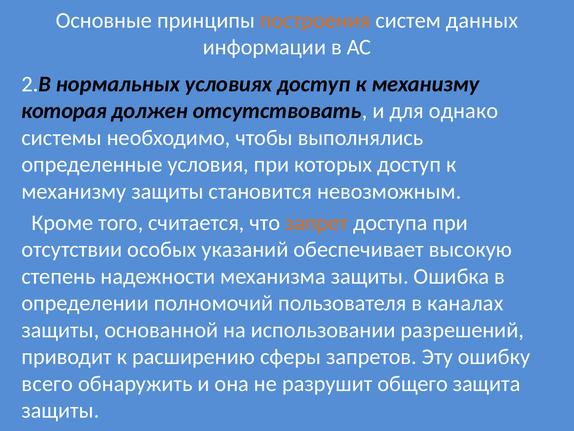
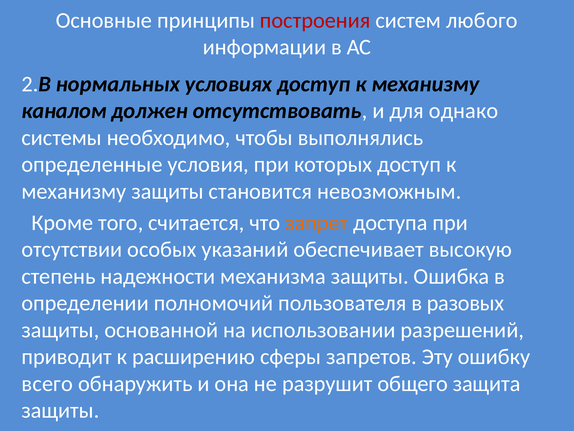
построения colour: orange -> red (315, 20)
данных: данных -> любого (482, 20)
которая: которая -> каналом (64, 111)
каналах: каналах -> разовых (466, 303)
